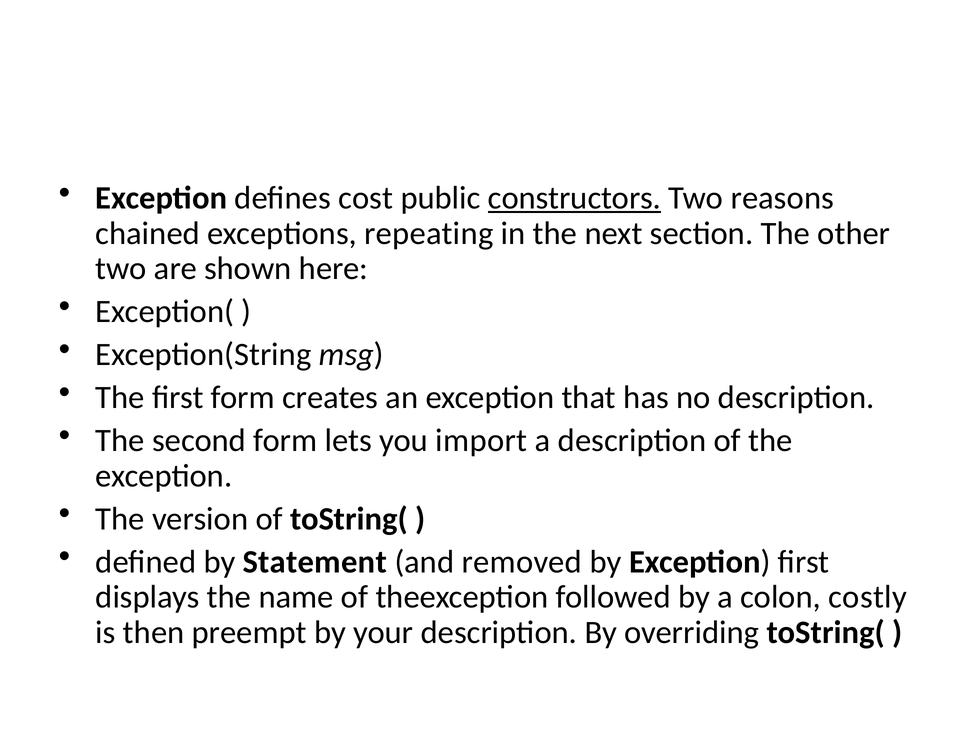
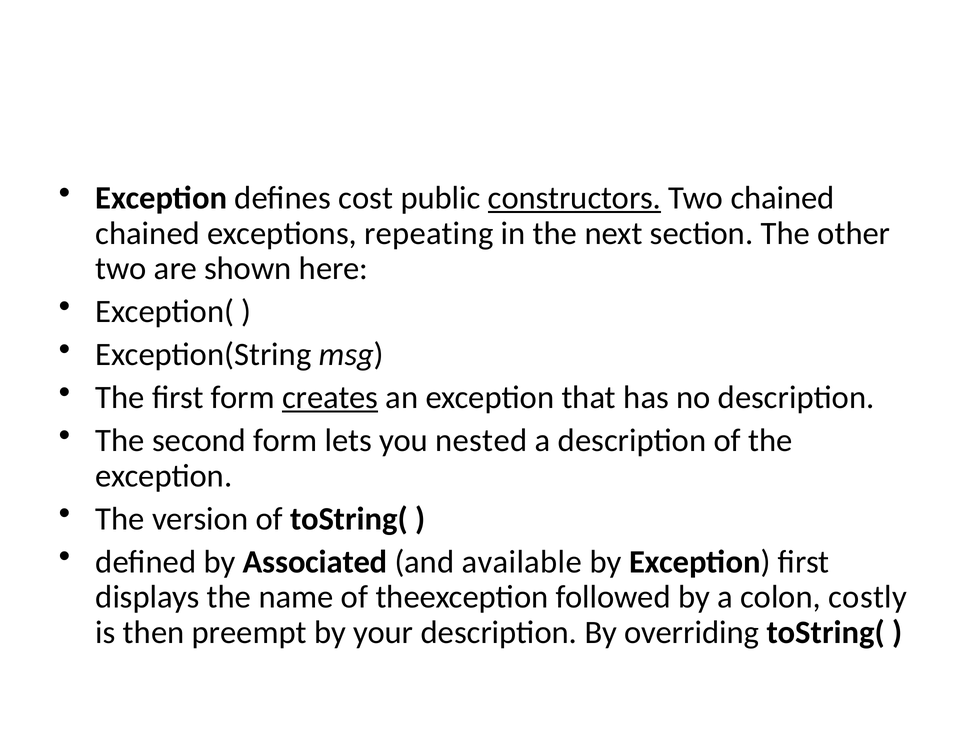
Two reasons: reasons -> chained (782, 198)
creates underline: none -> present (330, 398)
import: import -> nested (481, 441)
Statement: Statement -> Associated (315, 562)
removed: removed -> available (522, 562)
